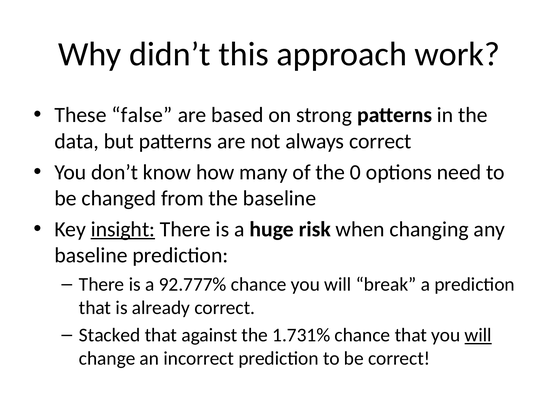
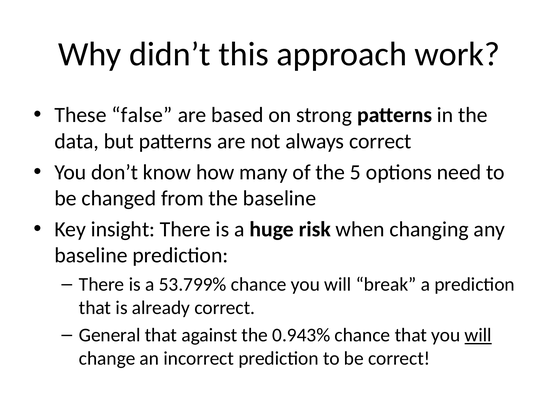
0: 0 -> 5 (355, 172)
insight underline: present -> none (123, 230)
92.777%: 92.777% -> 53.799% (193, 285)
Stacked: Stacked -> General (110, 335)
1.731%: 1.731% -> 0.943% (301, 335)
